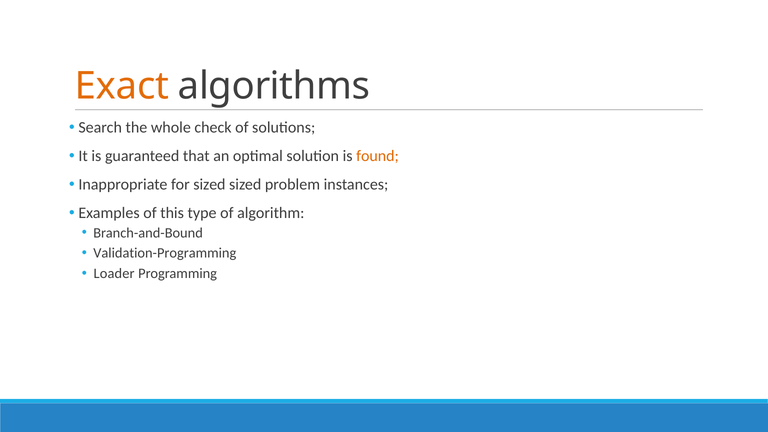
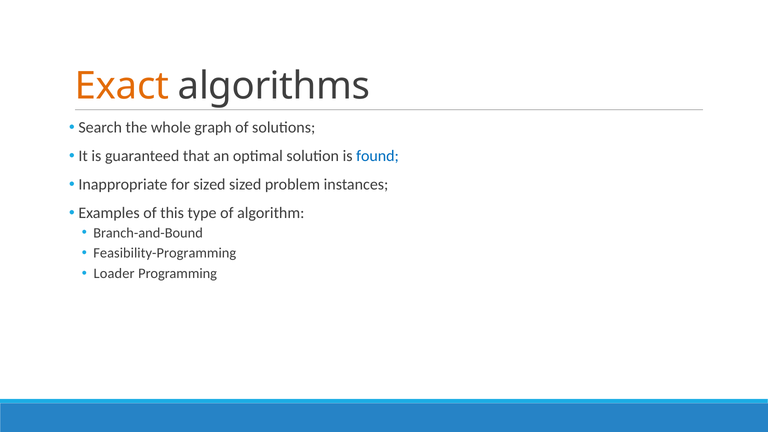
check: check -> graph (213, 128)
found colour: orange -> blue (378, 156)
Validation-Programming: Validation-Programming -> Feasibility-Programming (165, 253)
